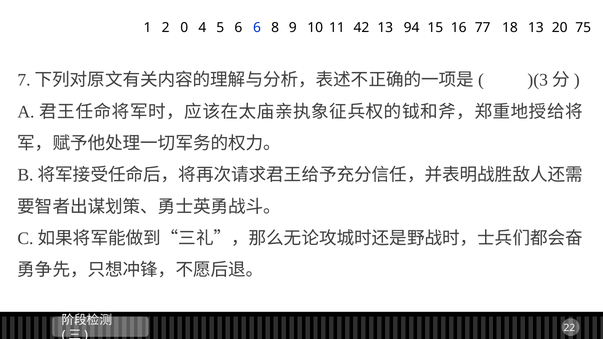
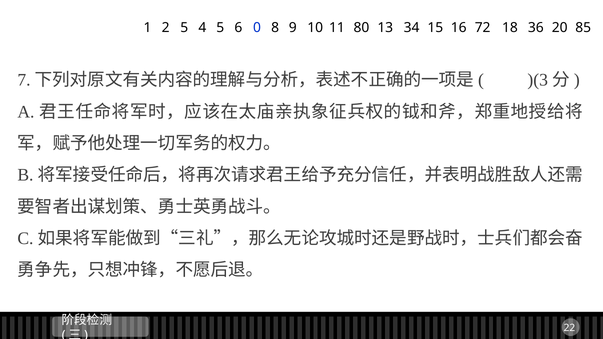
2 0: 0 -> 5 (184, 28)
6 6: 6 -> 0 (257, 28)
42: 42 -> 80 (361, 28)
94: 94 -> 34 (412, 28)
77: 77 -> 72 (483, 28)
18 13: 13 -> 36 (536, 28)
75: 75 -> 85 (583, 28)
